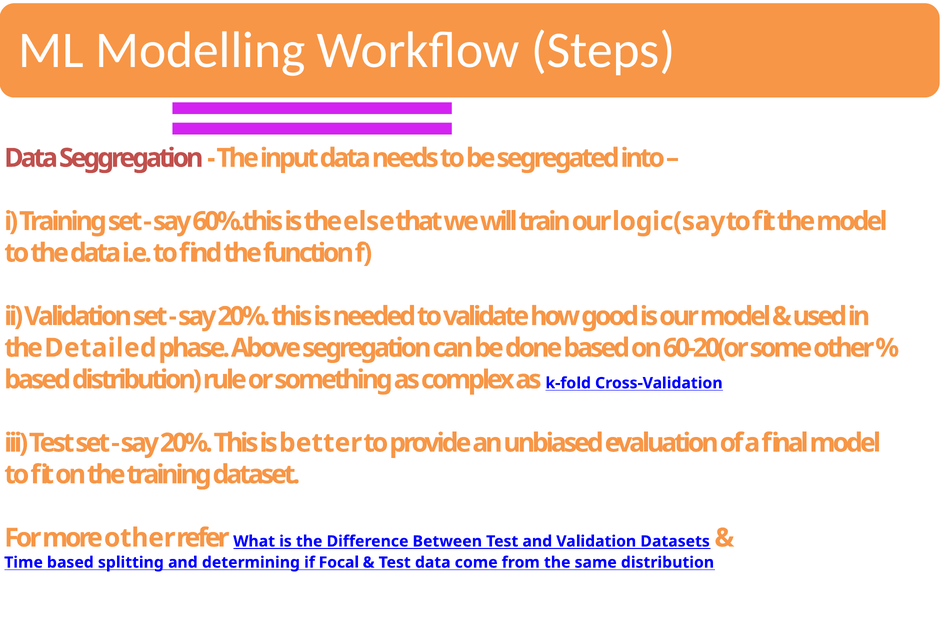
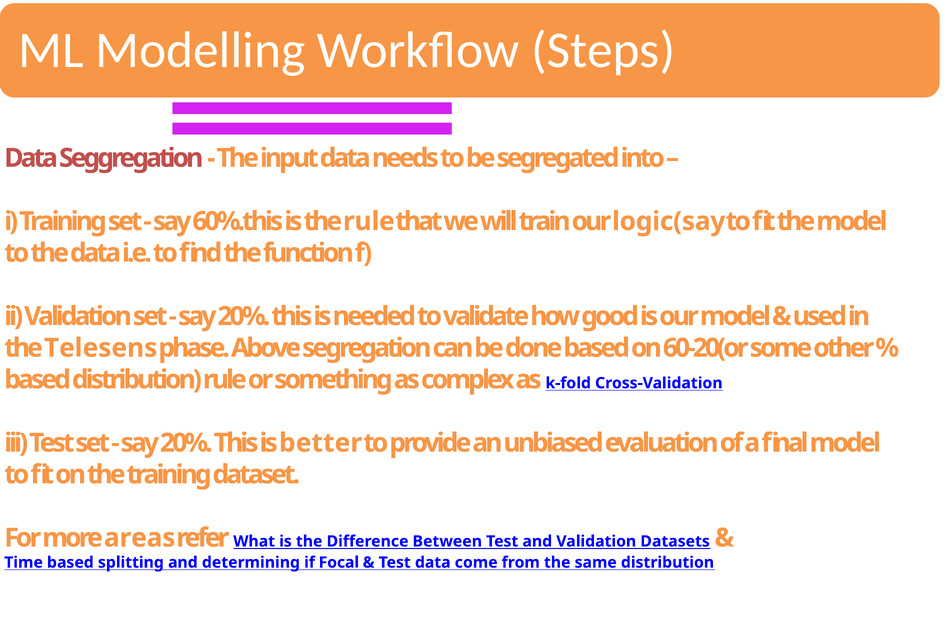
the else: else -> rule (369, 221)
Detailed: Detailed -> Telesens (101, 348)
more other: other -> areas (140, 538)
